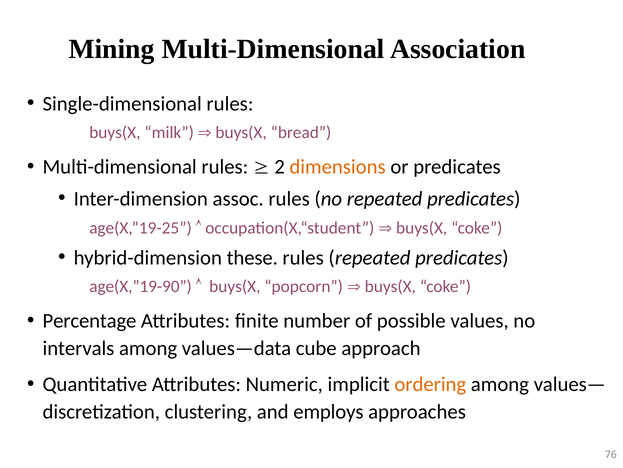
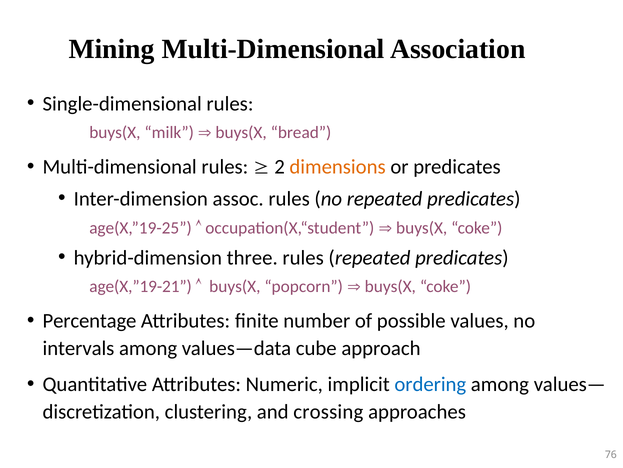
these: these -> three (252, 257)
age(X,”19-90: age(X,”19-90 -> age(X,”19-21 (141, 286)
ordering colour: orange -> blue (430, 384)
employs: employs -> crossing (328, 411)
